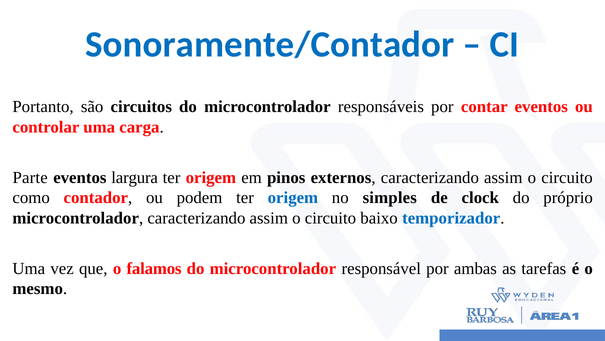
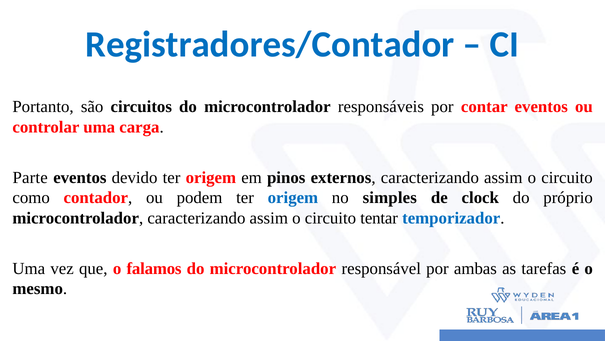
Sonoramente/Contador: Sonoramente/Contador -> Registradores/Contador (270, 45)
largura: largura -> devido (135, 177)
baixo: baixo -> tentar (379, 218)
